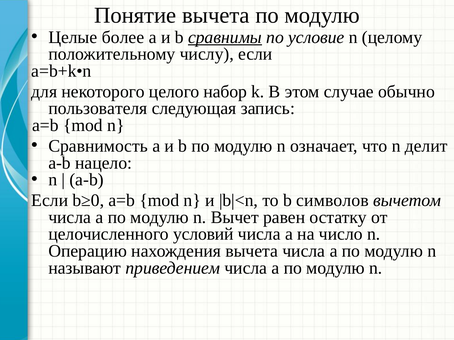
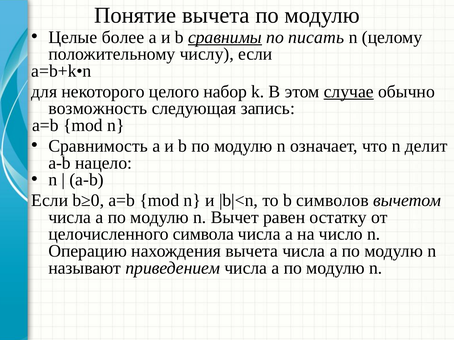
условие: условие -> писать (316, 37)
случае underline: none -> present (349, 92)
пользователя: пользователя -> возможность (98, 109)
условий: условий -> символа (203, 234)
